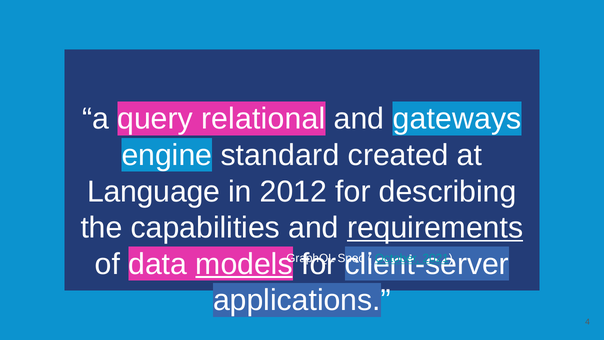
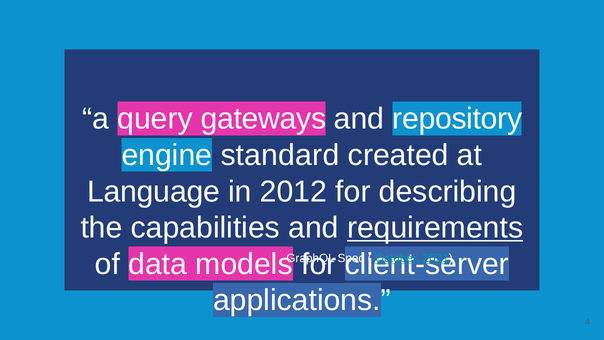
relational: relational -> gateways (263, 119)
gateways: gateways -> repository (457, 119)
models underline: present -> none (244, 264)
